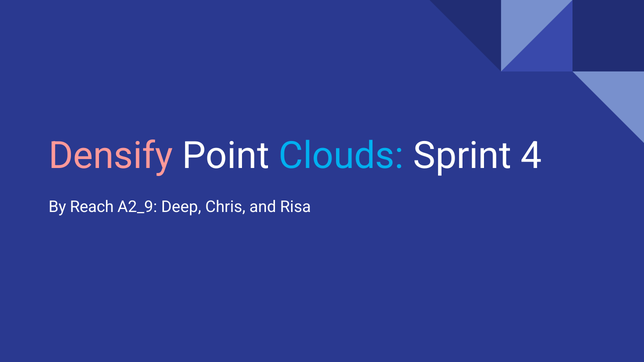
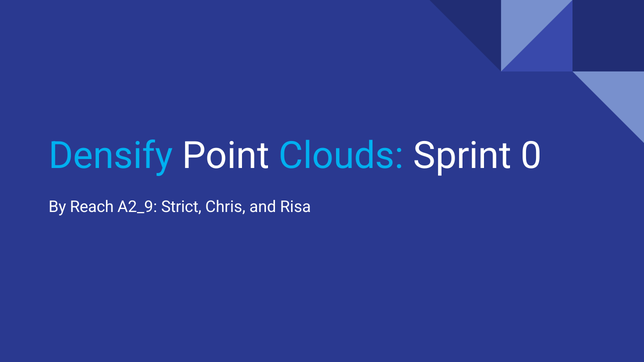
Densify colour: pink -> light blue (111, 156)
4: 4 -> 0 (531, 156)
Deep: Deep -> Strict (181, 207)
